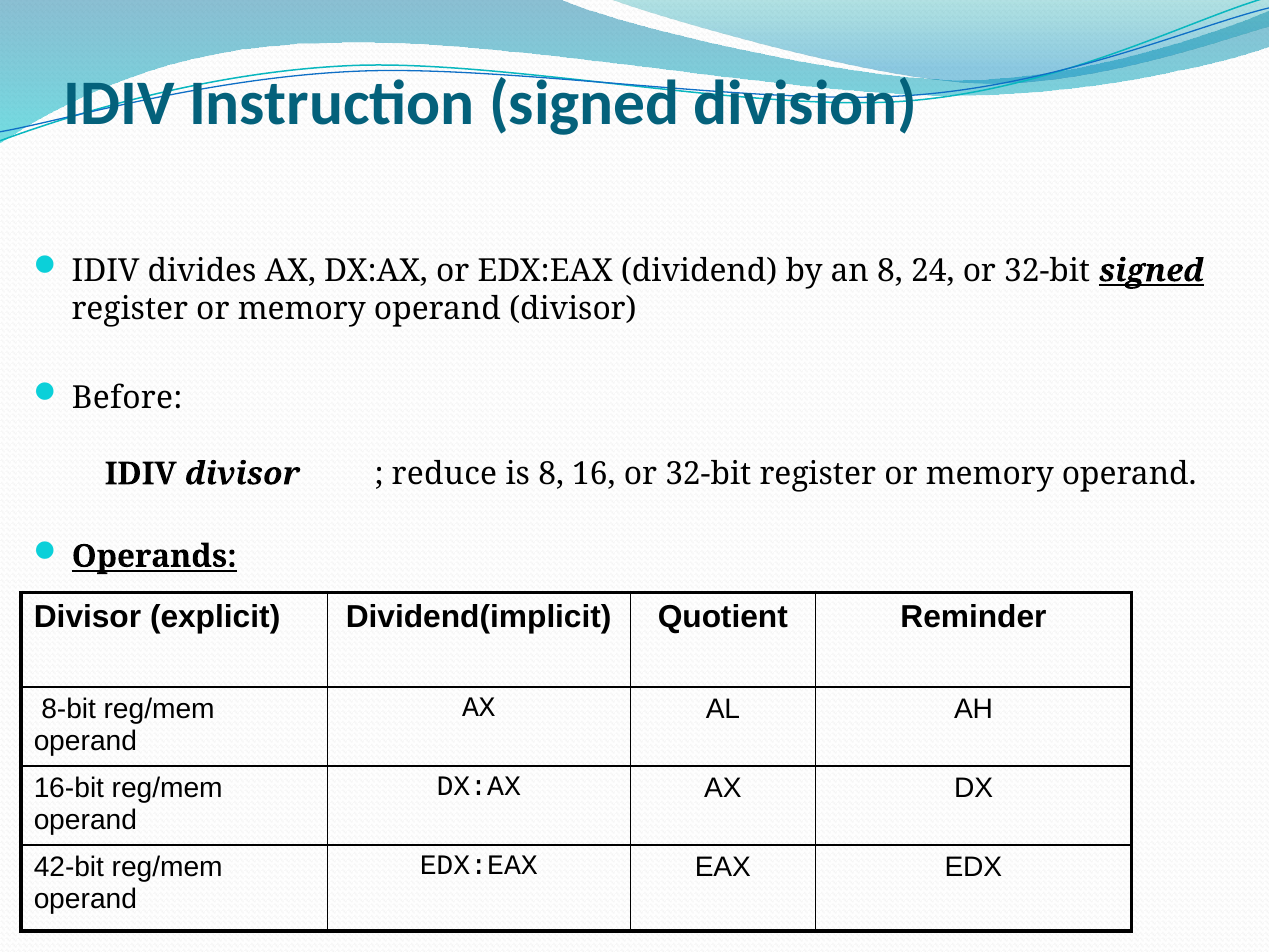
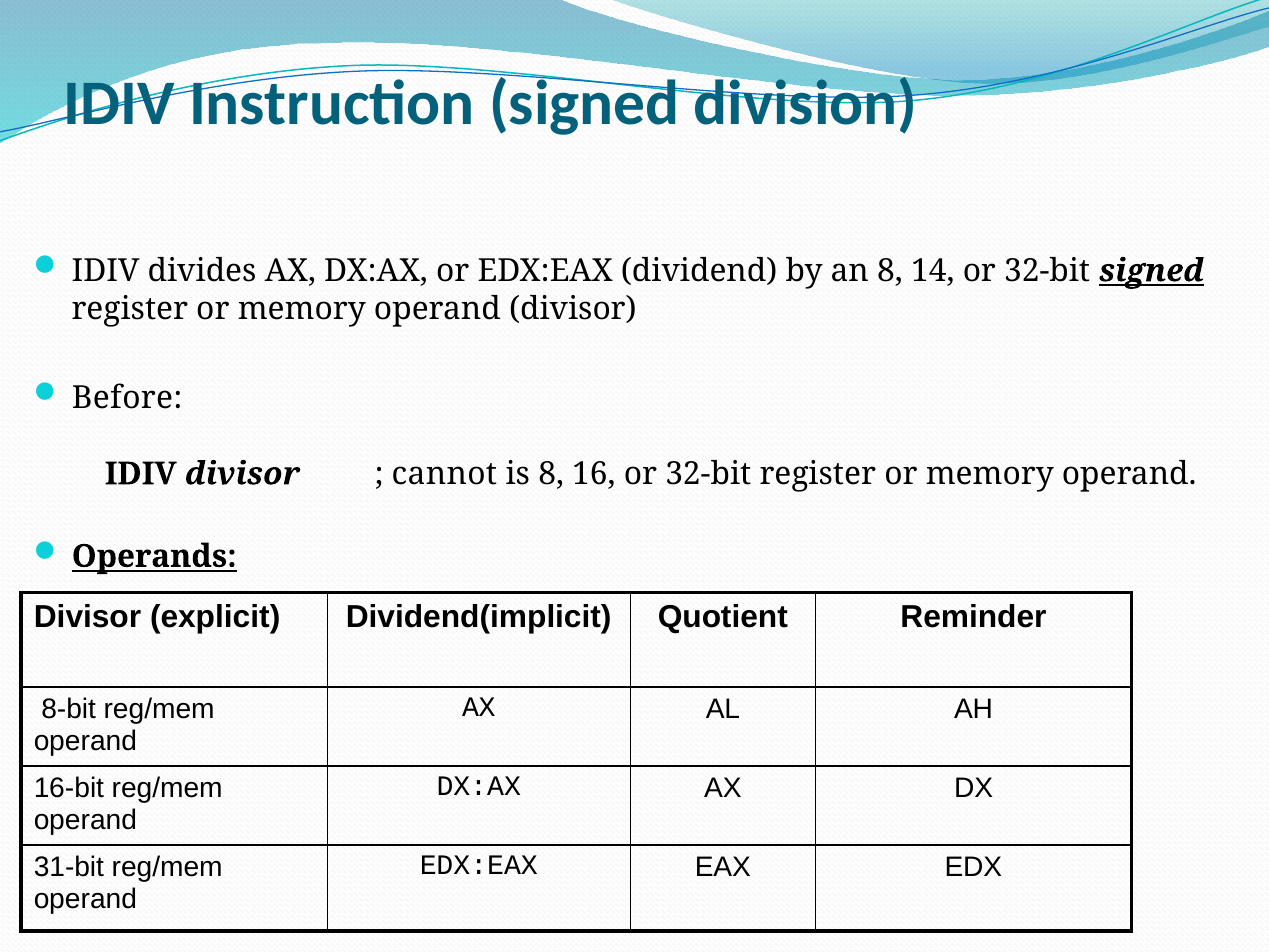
24: 24 -> 14 (933, 271)
reduce: reduce -> cannot (444, 474)
42-bit: 42-bit -> 31-bit (69, 867)
